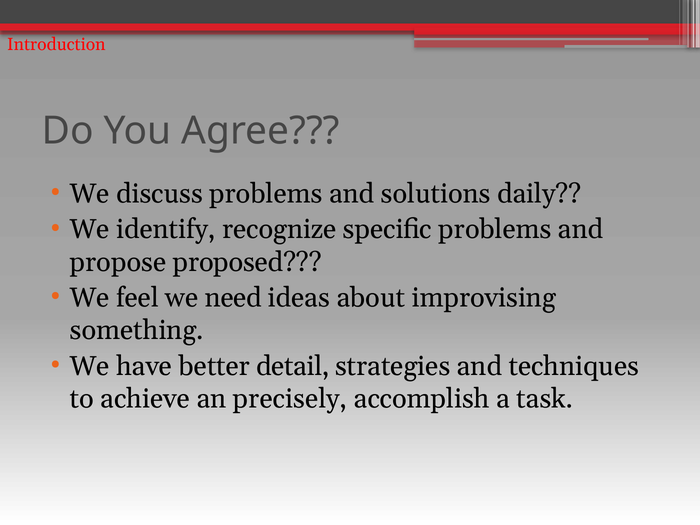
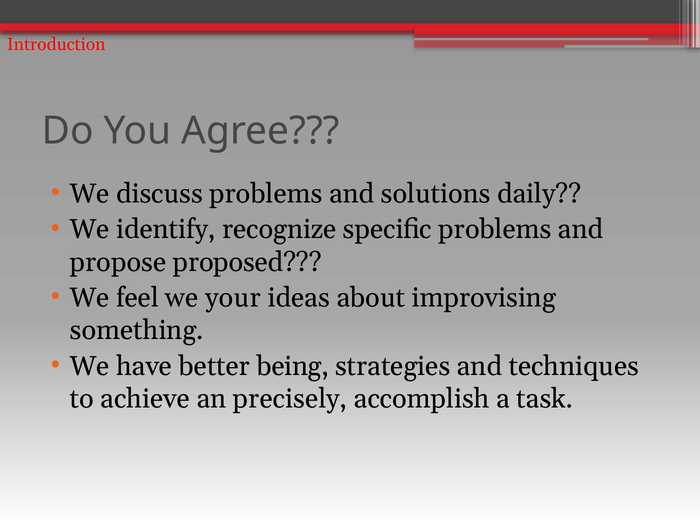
need: need -> your (233, 298)
detail: detail -> being (293, 366)
